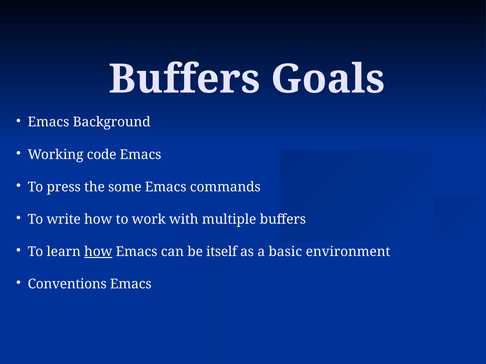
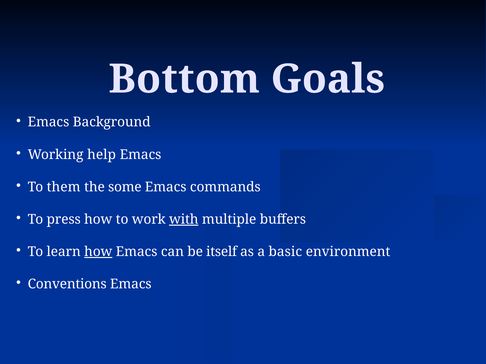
Buffers: Buffers -> Bottom (184, 79)
code: code -> help (102, 155)
press: press -> them (64, 187)
write: write -> press (64, 220)
with underline: none -> present (184, 220)
